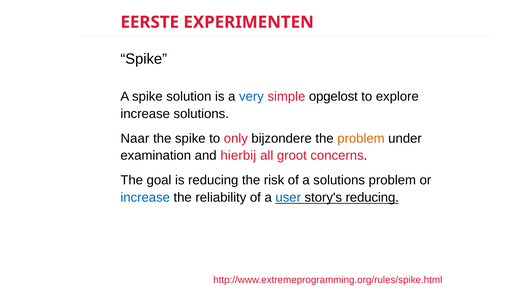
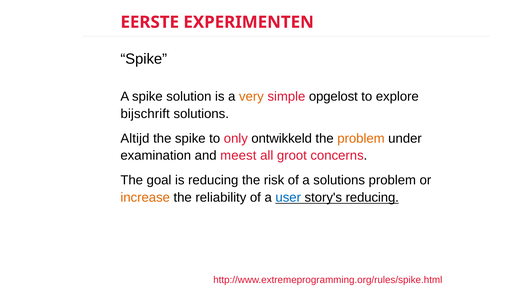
very colour: blue -> orange (251, 96)
increase: increase -> bijschrift (145, 114)
Naar: Naar -> Altijd (135, 138)
bijzondere: bijzondere -> ontwikkeld (282, 138)
hierbij: hierbij -> meest (238, 156)
increase colour: blue -> orange (145, 197)
